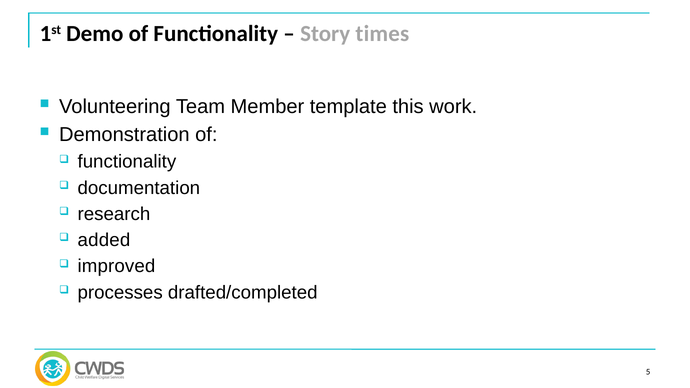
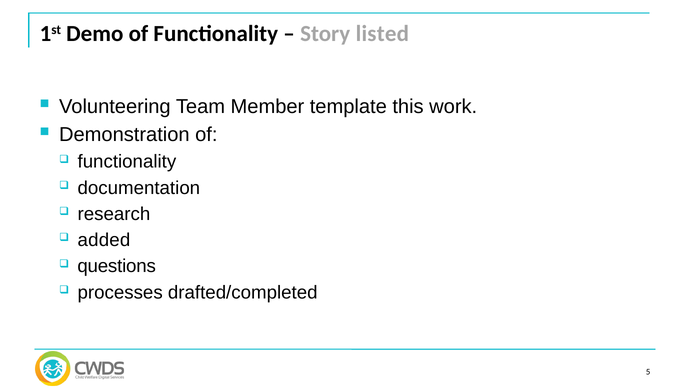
times: times -> listed (382, 34)
improved: improved -> questions (117, 266)
